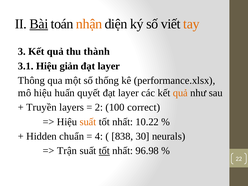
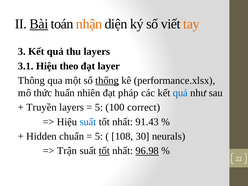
thu thành: thành -> layers (97, 52)
giản: giản -> theo (69, 66)
thống underline: none -> present (107, 81)
mô hiệu: hiệu -> thức (43, 93)
quyết: quyết -> nhiên (89, 93)
layer: layer -> pháp (128, 93)
quả colour: orange -> blue (180, 93)
2: 2 -> 5 (99, 107)
suất colour: orange -> blue (88, 122)
10.22: 10.22 -> 91.43 (147, 122)
4: 4 -> 5 (99, 136)
838: 838 -> 108 (122, 136)
96.98 underline: none -> present (147, 151)
